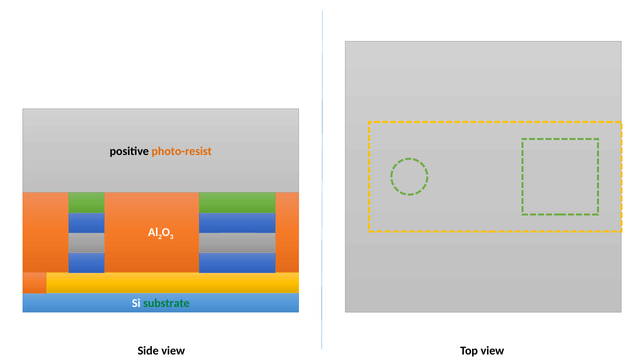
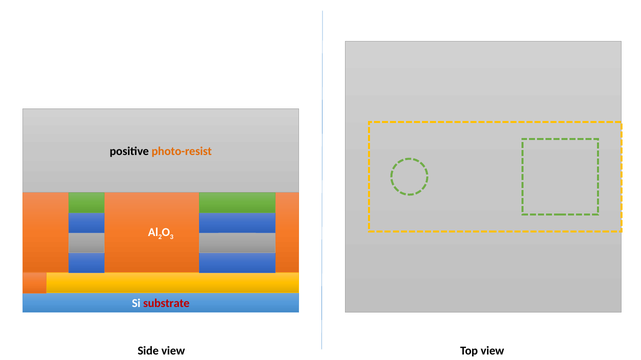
substrate colour: green -> red (166, 304)
